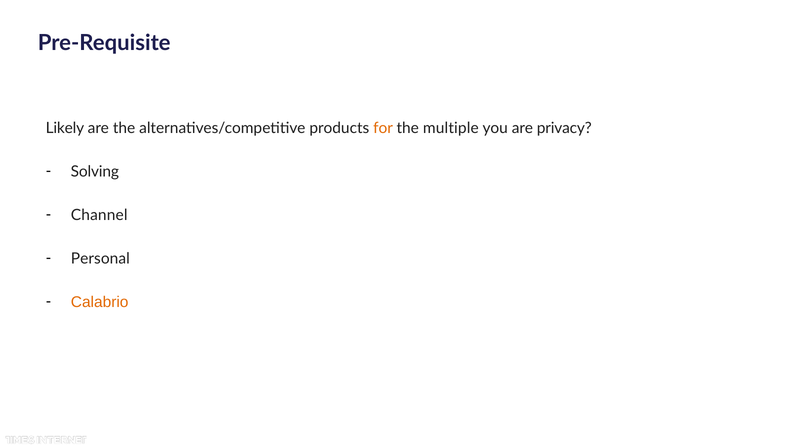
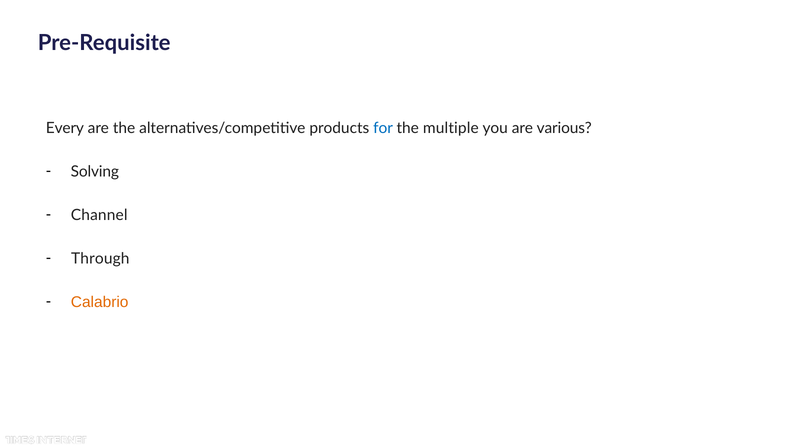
Likely: Likely -> Every (65, 128)
for colour: orange -> blue (383, 128)
privacy: privacy -> various (564, 128)
Personal: Personal -> Through (100, 258)
